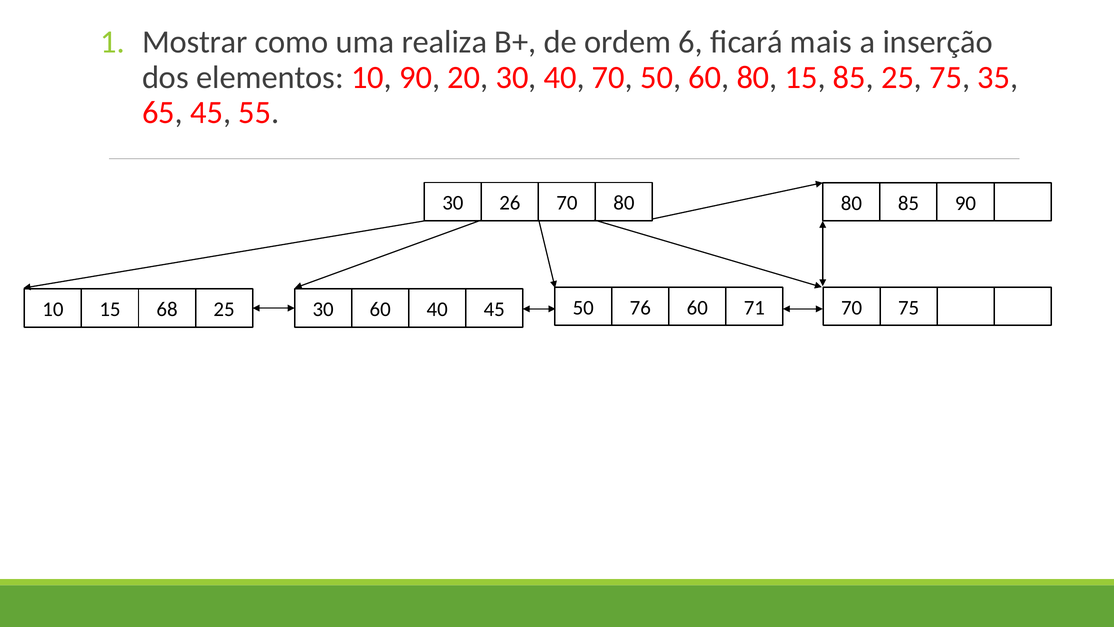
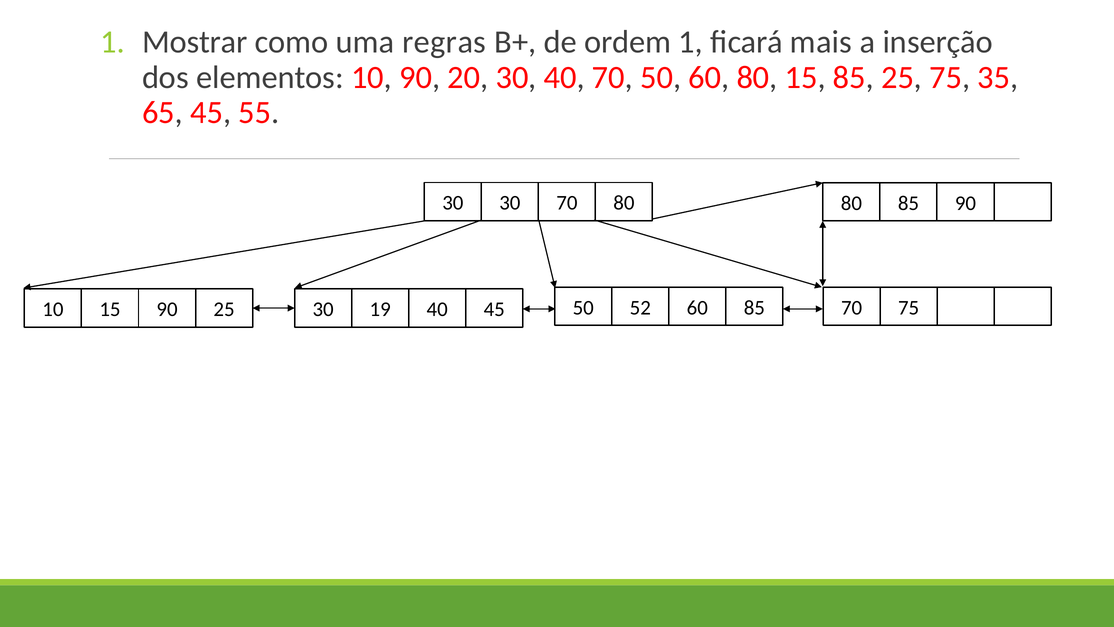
realiza: realiza -> regras (444, 42)
ordem 6: 6 -> 1 (691, 42)
30 26: 26 -> 30 (510, 203)
76: 76 -> 52 (640, 308)
60 71: 71 -> 85 (754, 308)
15 68: 68 -> 90 (167, 309)
30 60: 60 -> 19 (380, 309)
